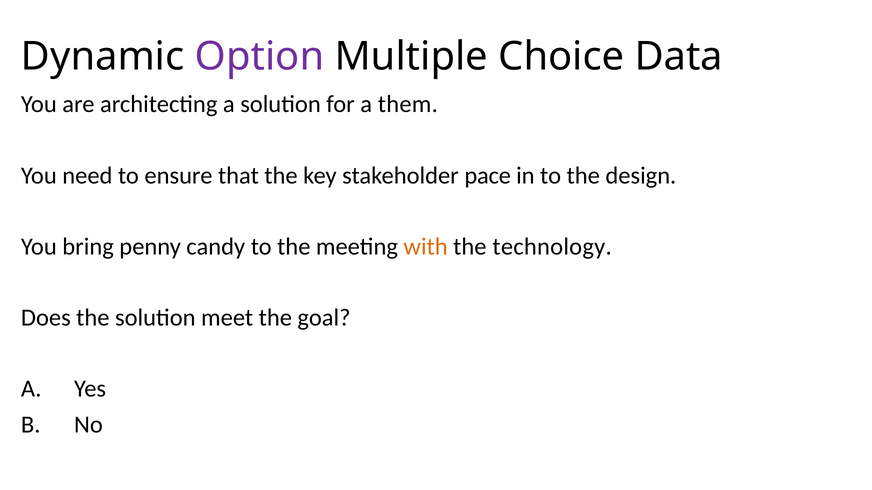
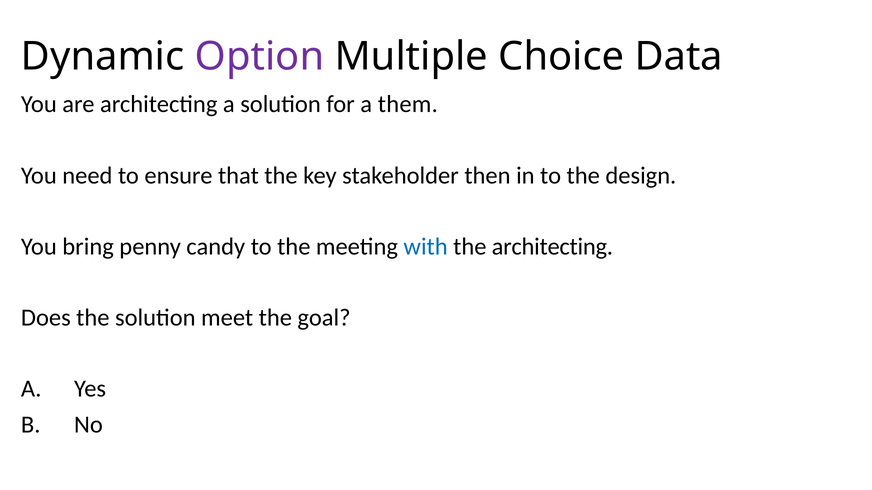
pace: pace -> then (487, 176)
with colour: orange -> blue (426, 247)
the technology: technology -> architecting (552, 247)
